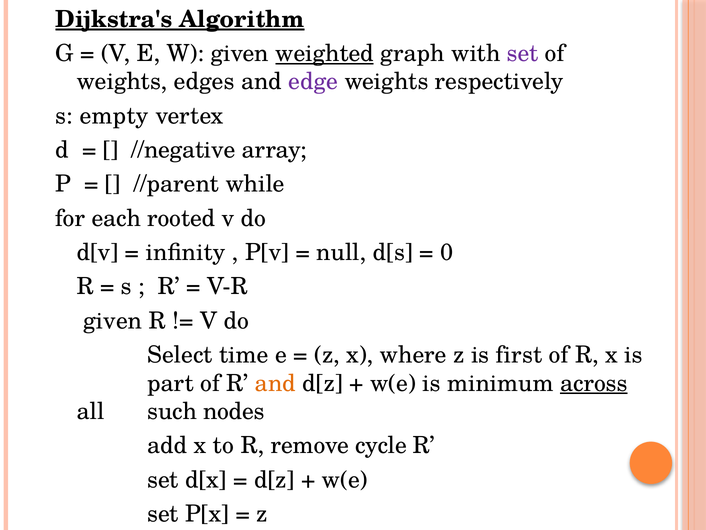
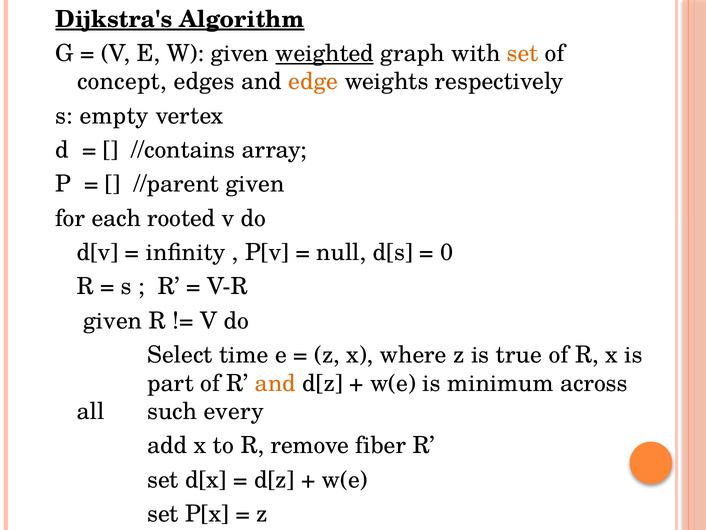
set colour: purple -> orange (523, 53)
weights: weights -> concept (122, 82)
edge colour: purple -> orange (313, 82)
//negative: //negative -> //contains (183, 150)
//parent while: while -> given (255, 184)
first: first -> true (519, 355)
across underline: present -> none (594, 383)
nodes: nodes -> every (234, 411)
cycle: cycle -> fiber (381, 445)
